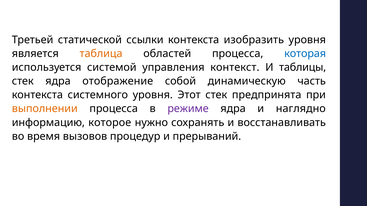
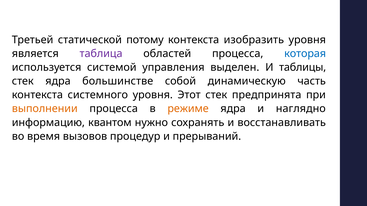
ссылки: ссылки -> потому (145, 40)
таблица colour: orange -> purple (101, 54)
контекст: контекст -> выделен (235, 67)
отображение: отображение -> большинстве (118, 81)
режиме colour: purple -> orange (188, 109)
которое: которое -> квантом (110, 123)
